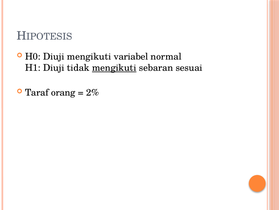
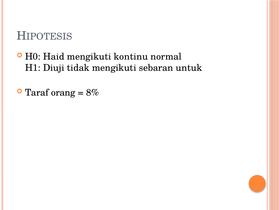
H0 Diuji: Diuji -> Haid (54, 56)
variabel: variabel -> kontinu (131, 56)
mengikuti underline: present -> none (114, 68)
sesuai: sesuai -> untuk (189, 68)
2%: 2% -> 8% (93, 92)
